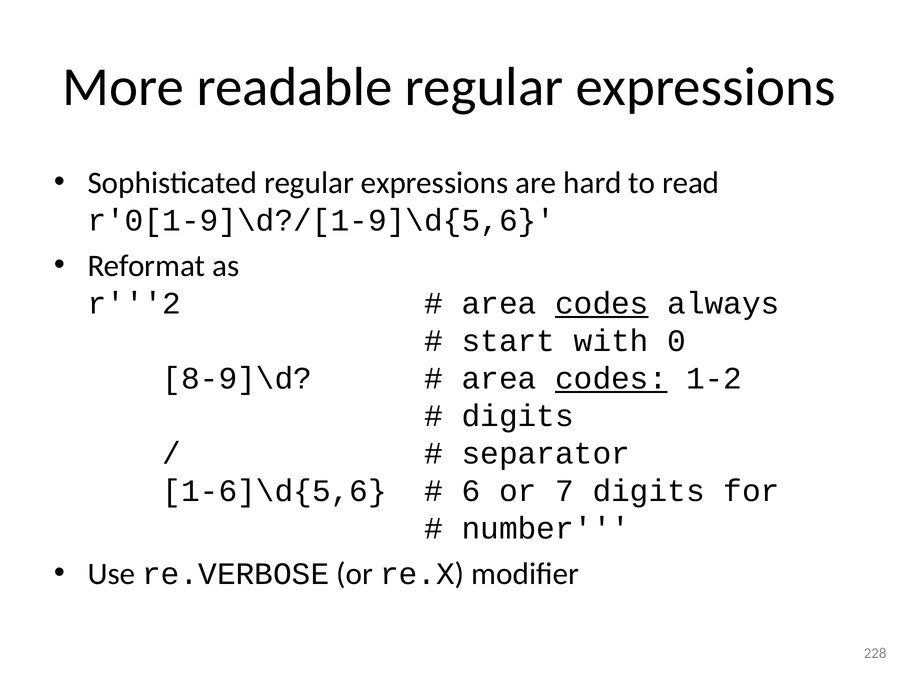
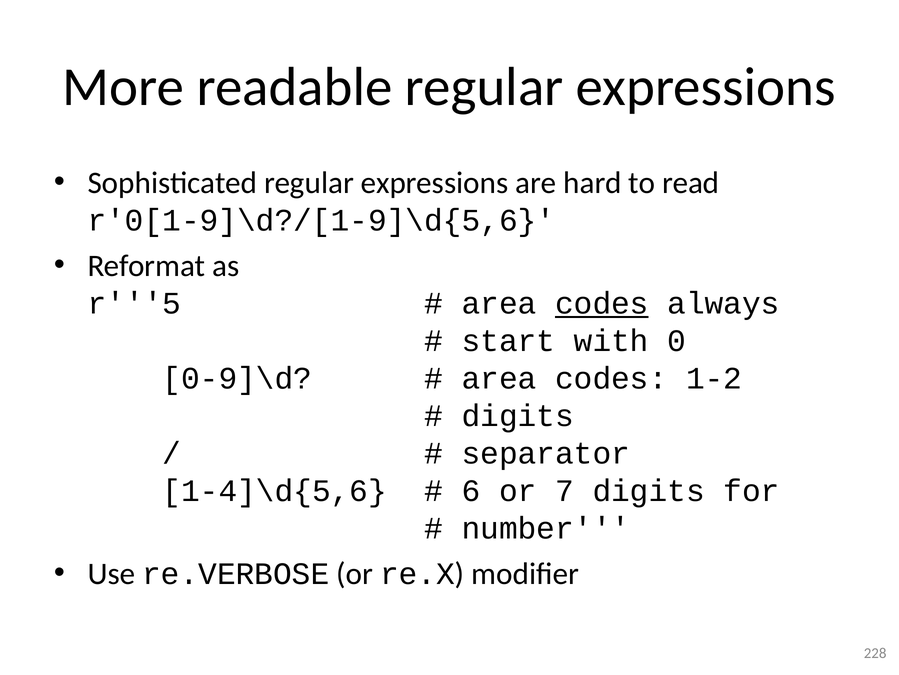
r'''2: r'''2 -> r'''5 (134, 303)
8-9]\d: 8-9]\d -> 0-9]\d (237, 378)
codes underline: present -> none (611, 378)
1-6]\d{5,6: 1-6]\d{5,6 -> 1-4]\d{5,6 (275, 490)
